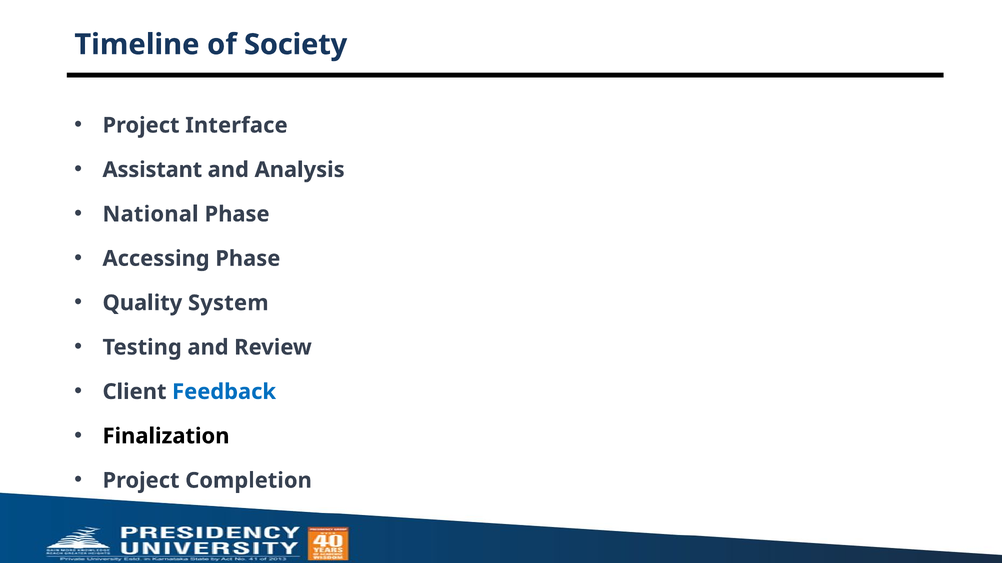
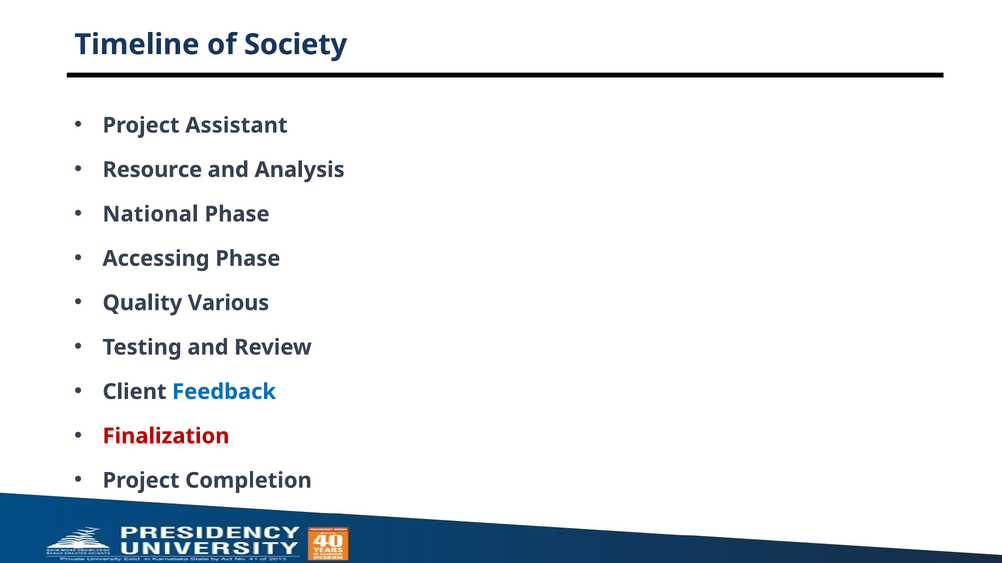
Interface: Interface -> Assistant (236, 126)
Assistant: Assistant -> Resource (152, 170)
System: System -> Various (229, 303)
Finalization colour: black -> red (166, 437)
